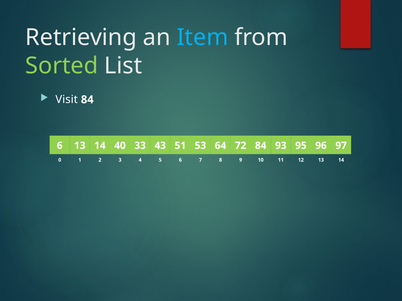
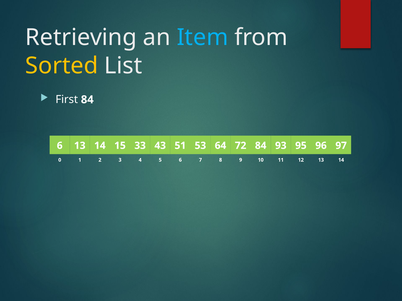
Sorted colour: light green -> yellow (62, 66)
Visit: Visit -> First (67, 100)
40: 40 -> 15 (120, 146)
